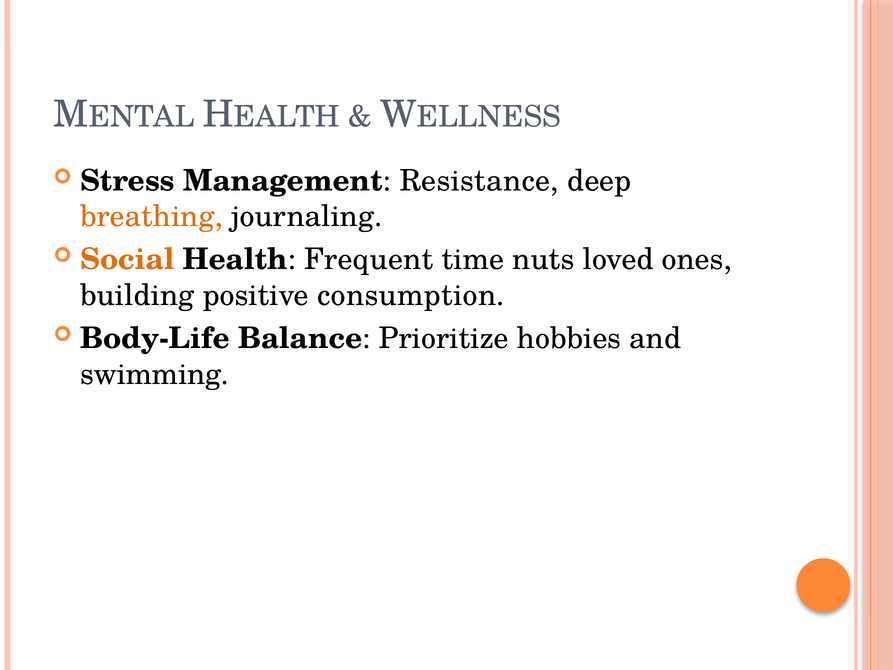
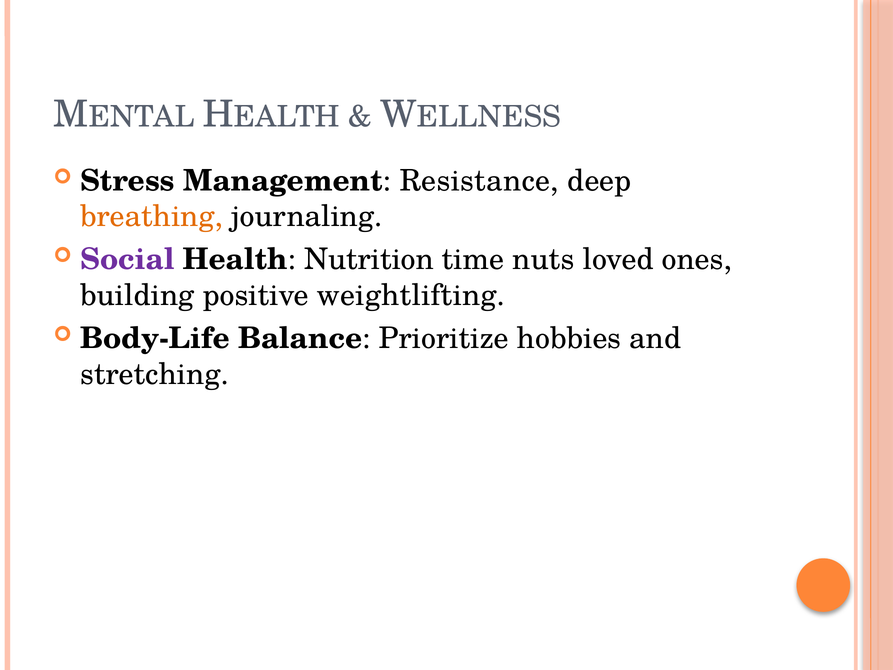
Social colour: orange -> purple (127, 260)
Frequent: Frequent -> Nutrition (369, 260)
consumption: consumption -> weightlifting (411, 295)
swimming: swimming -> stretching (155, 374)
